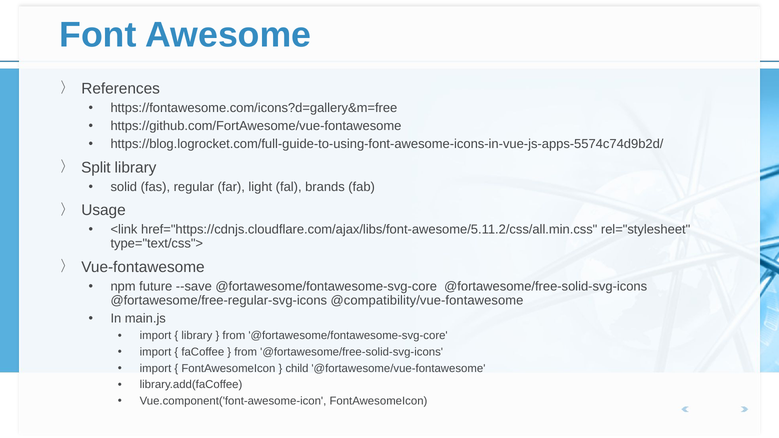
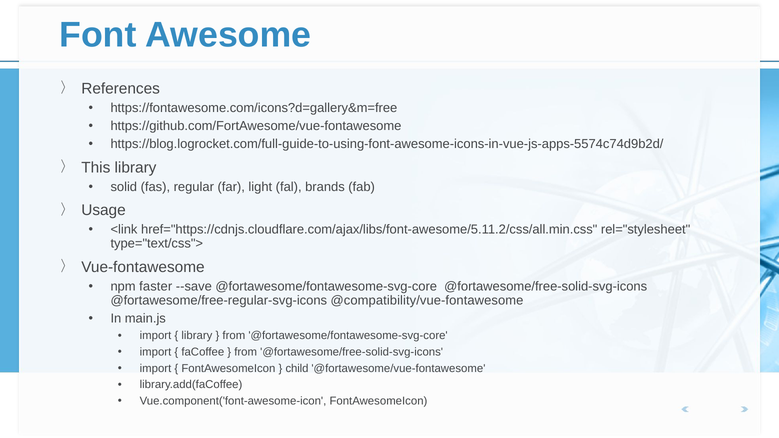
Split: Split -> This (96, 168)
future: future -> faster (156, 287)
